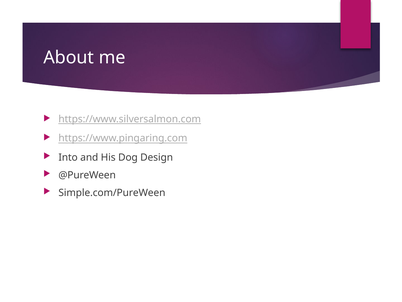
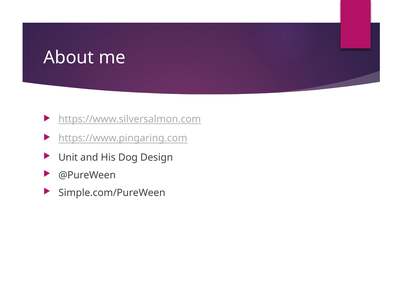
Into: Into -> Unit (68, 157)
